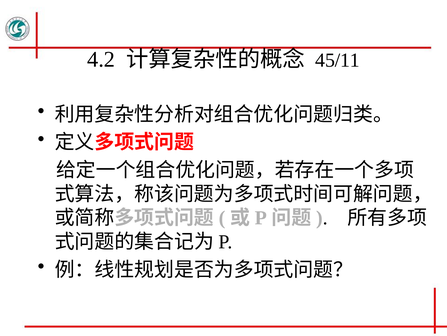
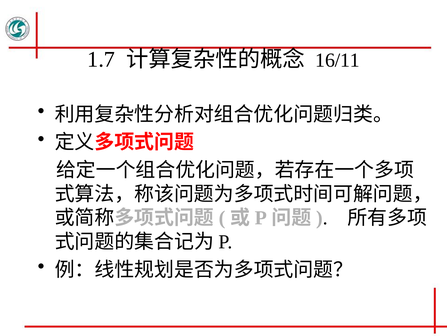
4.2: 4.2 -> 1.7 (101, 59)
45/11: 45/11 -> 16/11 (338, 60)
